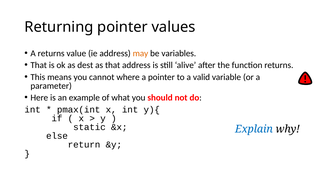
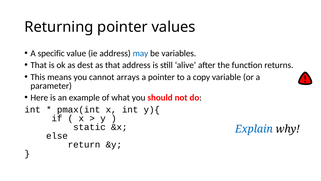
A returns: returns -> specific (51, 53)
may colour: orange -> blue (140, 53)
where: where -> arrays (128, 77)
valid: valid -> copy (201, 77)
